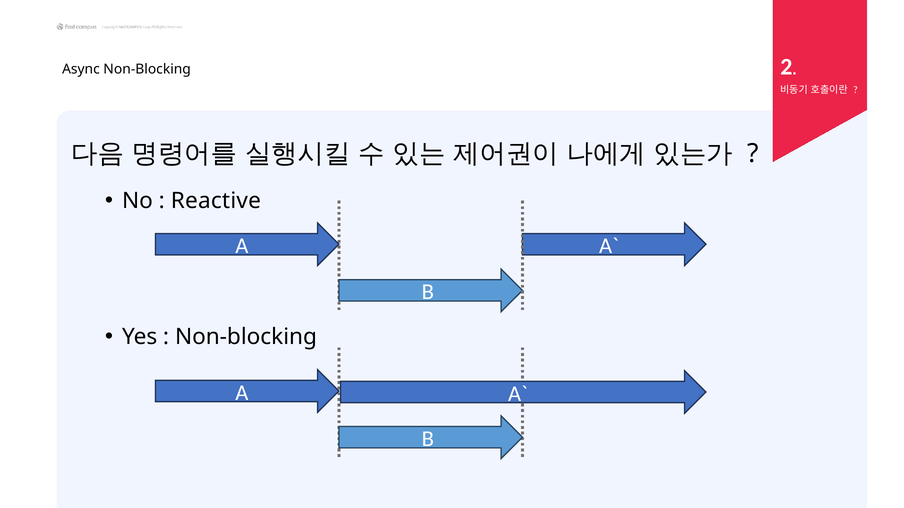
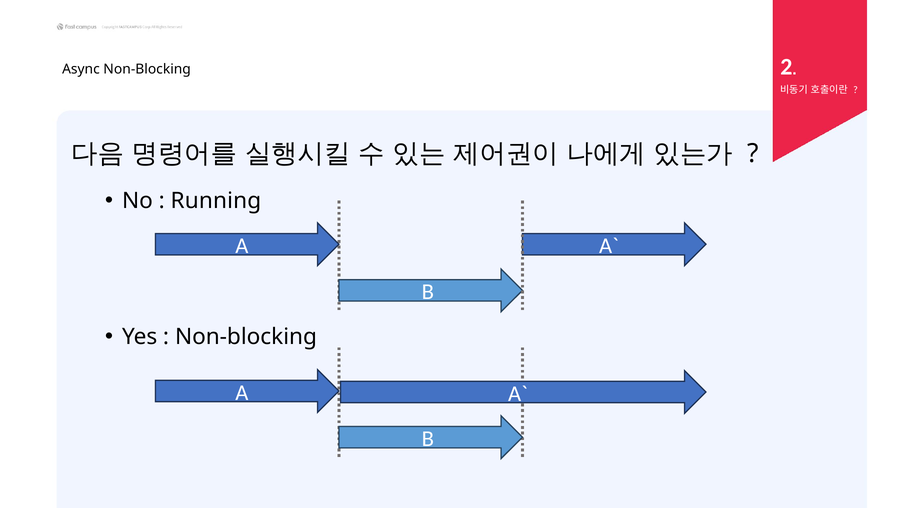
Reactive: Reactive -> Running (216, 201)
